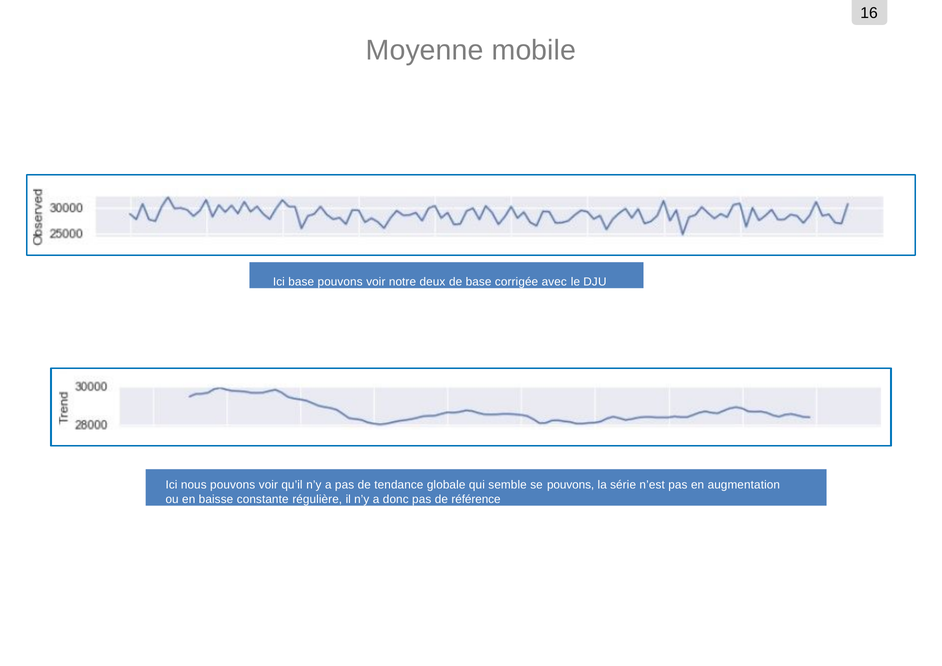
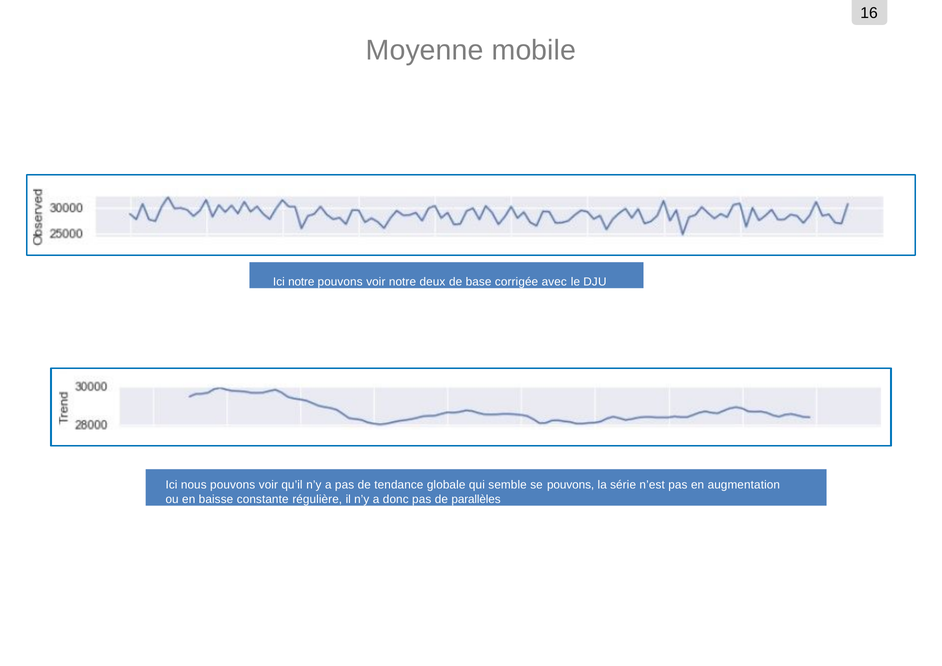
Ici base: base -> notre (301, 282)
référence: référence -> parallèles (476, 500)
